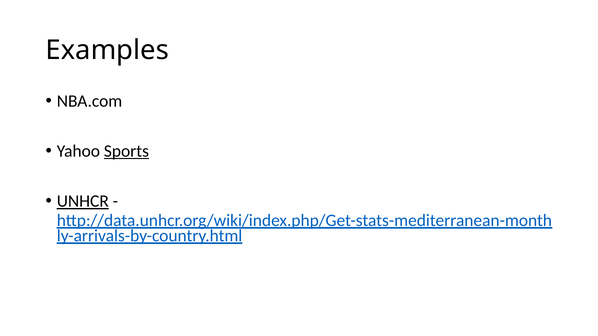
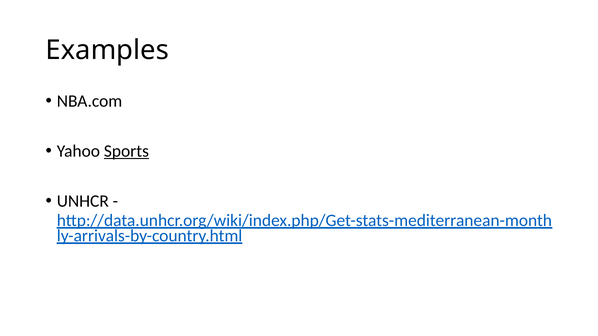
UNHCR underline: present -> none (83, 201)
